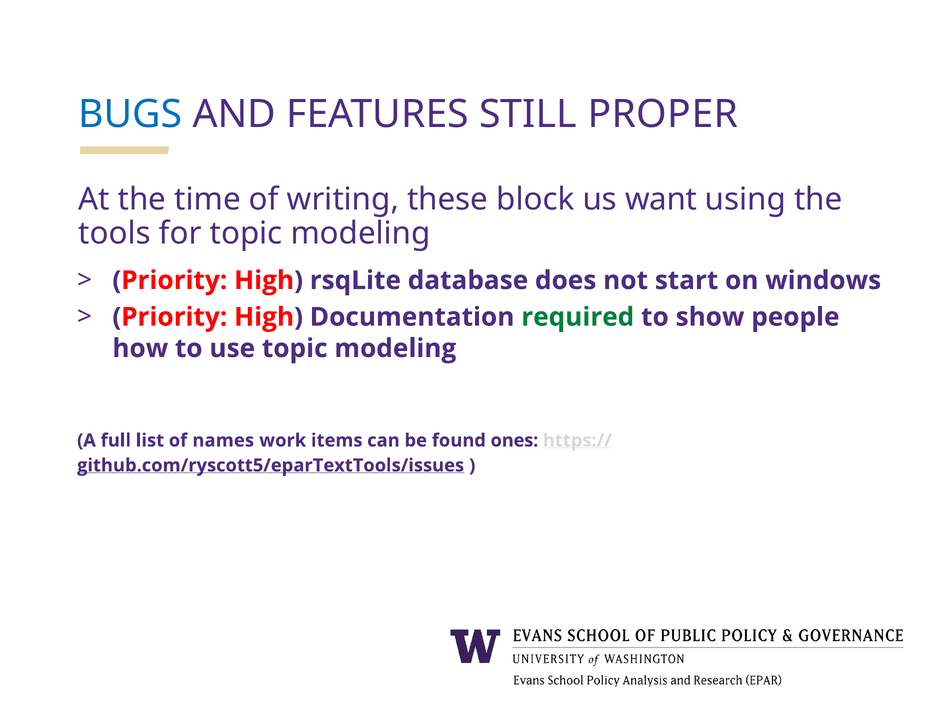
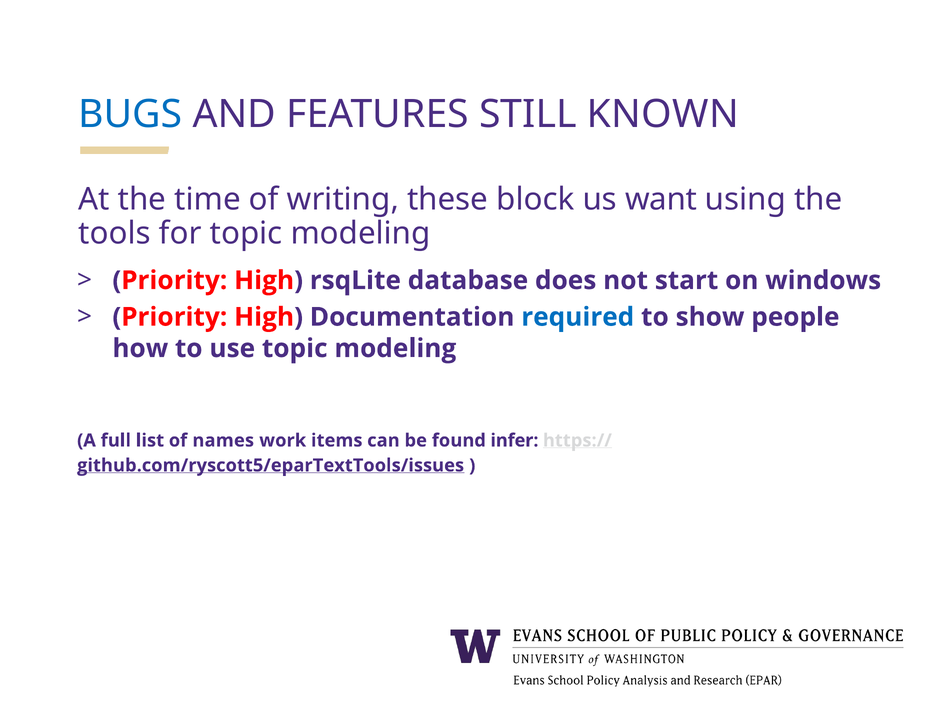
PROPER: PROPER -> KNOWN (663, 114)
required colour: green -> blue (578, 317)
ones: ones -> infer (514, 440)
